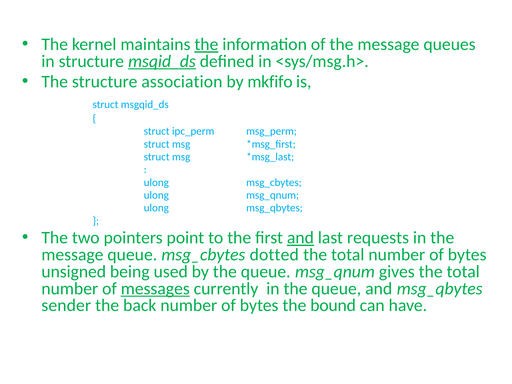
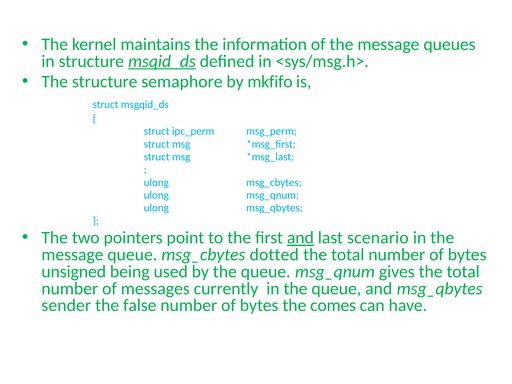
the underline: present -> none (206, 44)
association: association -> semaphore (182, 82)
requests: requests -> scenario (378, 238)
messages underline: present -> none (155, 289)
back: back -> false (140, 305)
bound: bound -> comes (333, 305)
